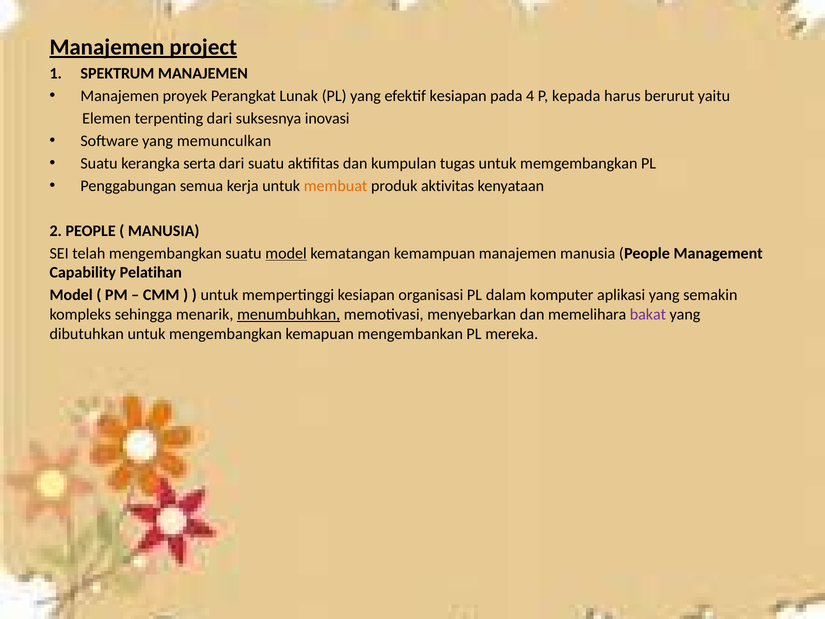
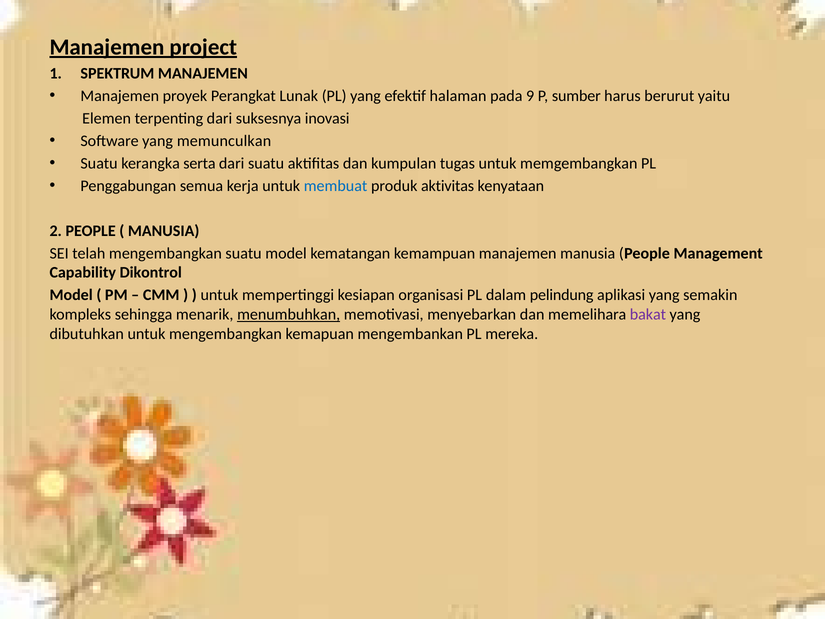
efektif kesiapan: kesiapan -> halaman (458, 96)
4: 4 -> 9 (530, 96)
kepada: kepada -> sumber (576, 96)
membuat colour: orange -> blue (336, 186)
model underline: present -> none (286, 253)
Pelatihan: Pelatihan -> Dikontrol (151, 273)
komputer: komputer -> pelindung (562, 295)
